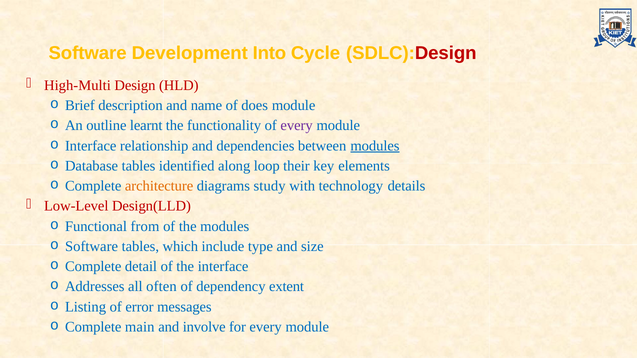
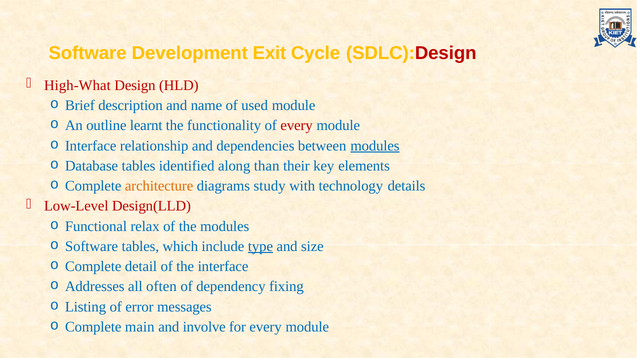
Into: Into -> Exit (269, 53)
High-Multi: High-Multi -> High-What (77, 85)
does: does -> used (255, 106)
every colour: purple -> red (297, 126)
loop: loop -> than (267, 166)
from: from -> relax (145, 226)
type underline: none -> present (260, 247)
extent: extent -> fixing (286, 287)
